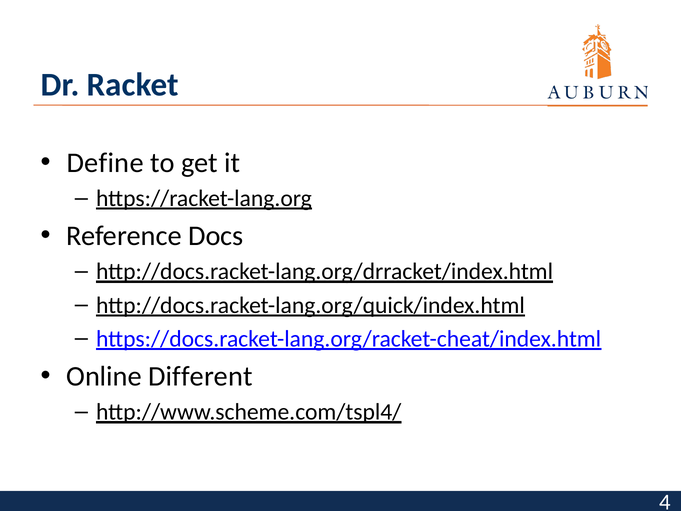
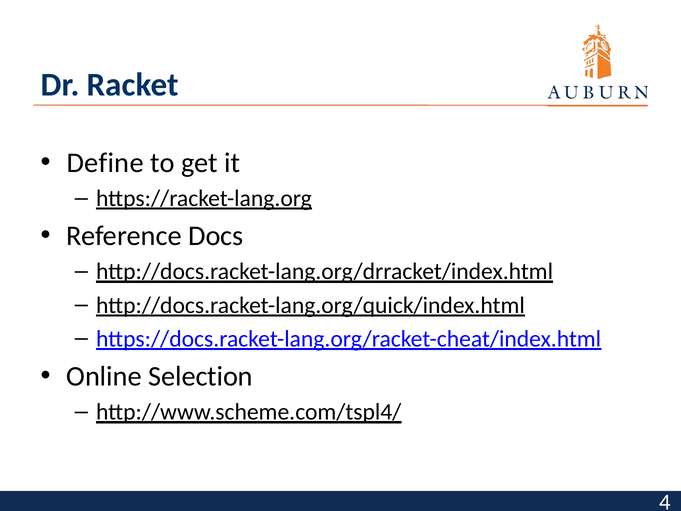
Different: Different -> Selection (201, 376)
